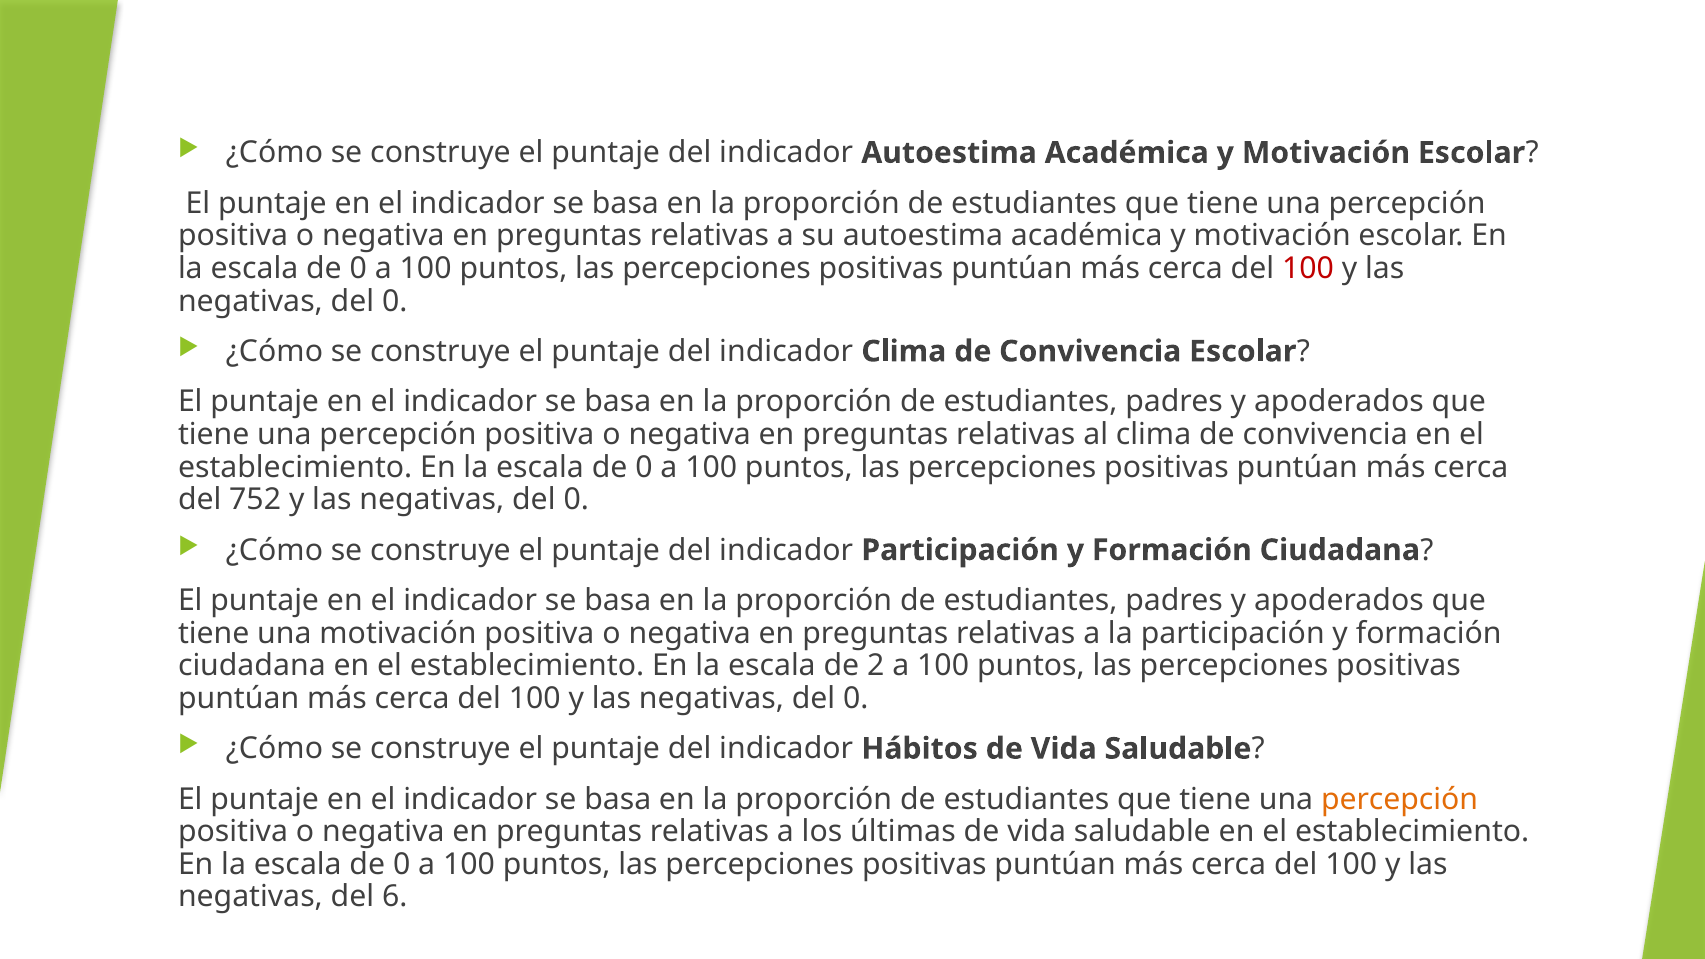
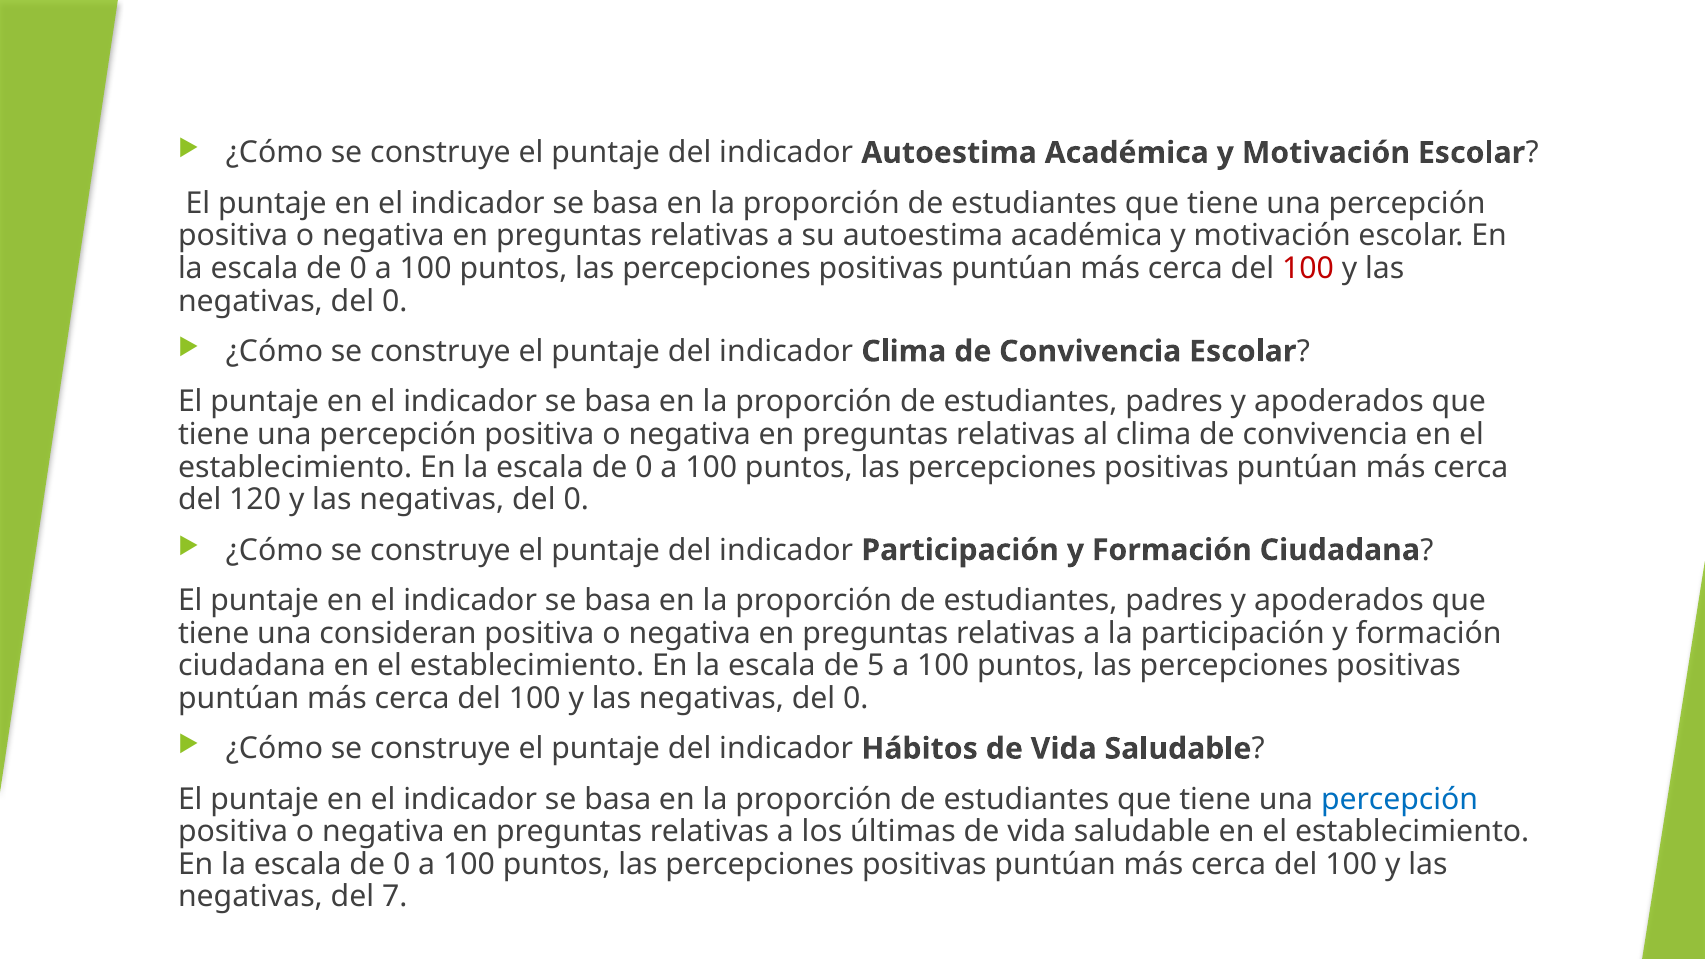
752: 752 -> 120 (255, 500)
una motivación: motivación -> consideran (398, 633)
2: 2 -> 5 (876, 666)
percepción colour: orange -> blue (1400, 799)
6: 6 -> 7 (395, 897)
